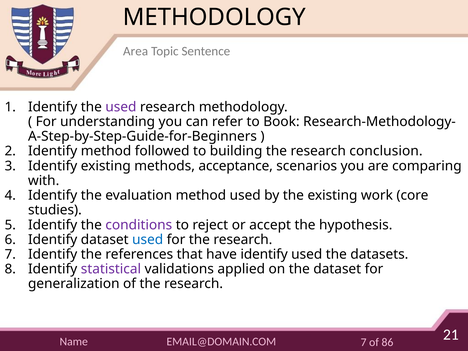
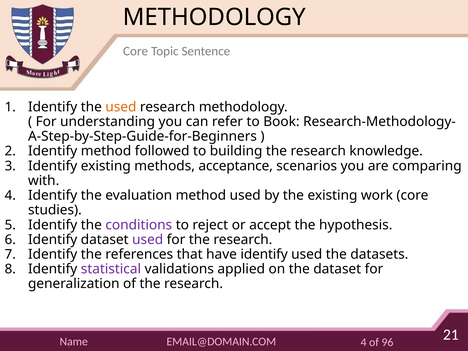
Area: Area -> Core (136, 51)
used colour: purple -> orange (121, 107)
conclusion: conclusion -> knowledge (386, 151)
used colour: blue -> purple (148, 240)
EMAIL@DOMAIN.COM 7: 7 -> 4 (364, 342)
86: 86 -> 96 (387, 342)
